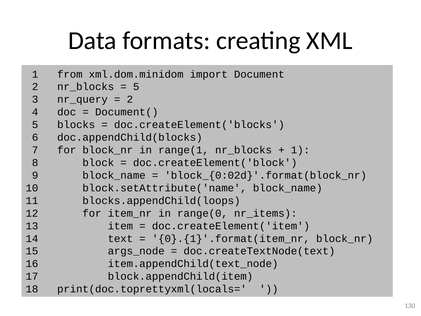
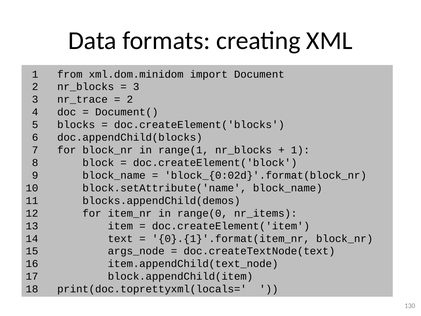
5: 5 -> 3 (136, 87)
nr_query: nr_query -> nr_trace (82, 99)
blocks.appendChild(loops: blocks.appendChild(loops -> blocks.appendChild(demos (161, 200)
